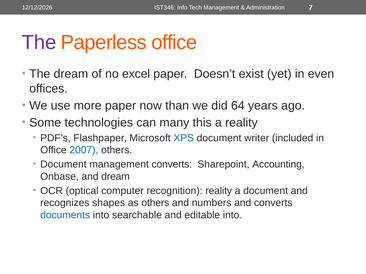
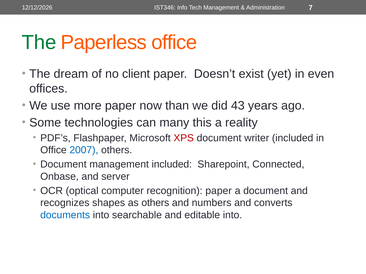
The colour: purple -> green (39, 43)
excel: excel -> client (136, 74)
64: 64 -> 43 (238, 106)
XPS colour: blue -> red (184, 138)
management converts: converts -> included (172, 165)
Accounting: Accounting -> Connected (278, 165)
and dream: dream -> server (115, 177)
recognition reality: reality -> paper (219, 191)
